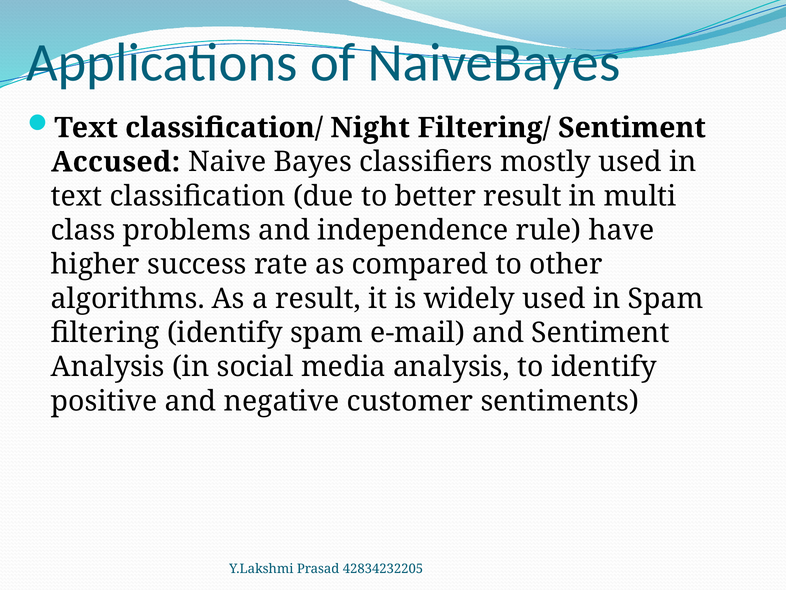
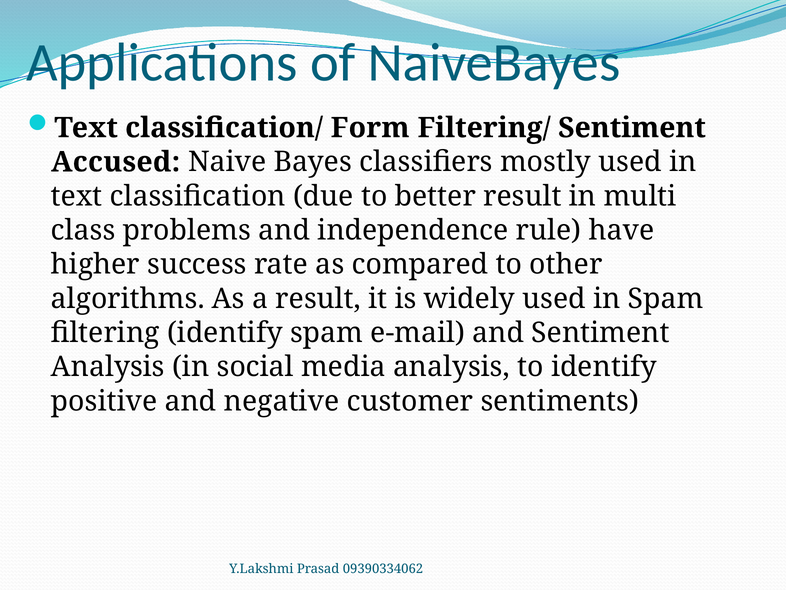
Night: Night -> Form (370, 128)
42834232205: 42834232205 -> 09390334062 (383, 569)
